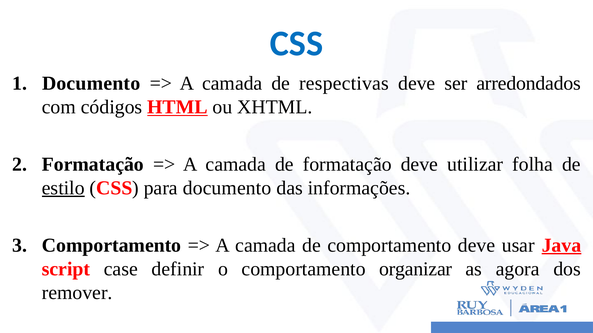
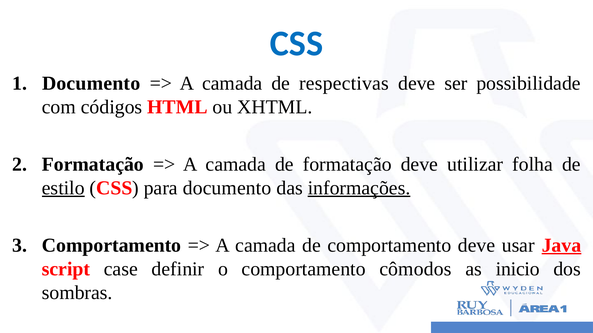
arredondados: arredondados -> possibilidade (529, 83)
HTML underline: present -> none (177, 107)
informações underline: none -> present (359, 188)
organizar: organizar -> cômodos (415, 269)
agora: agora -> inicio (518, 269)
remover: remover -> sombras (77, 293)
